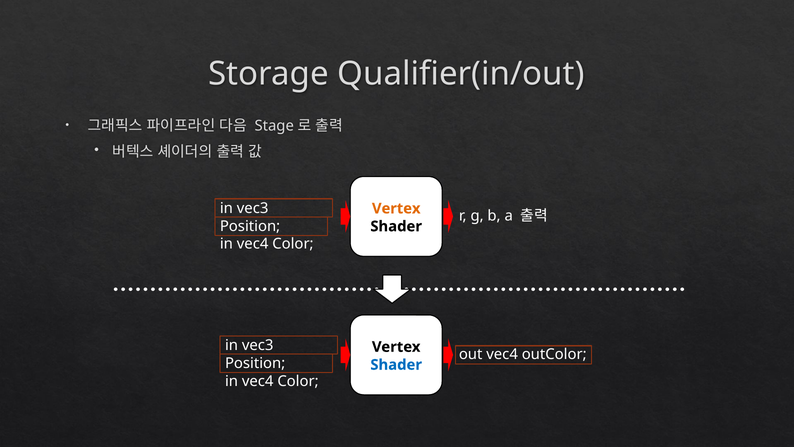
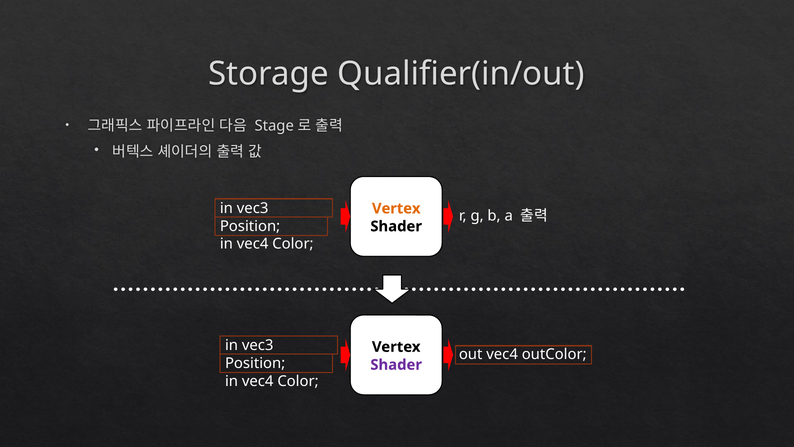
Shader colour: blue -> purple (396, 365)
